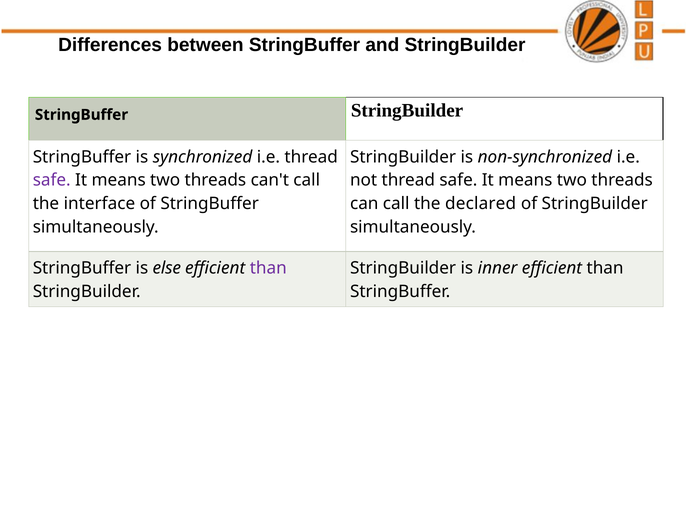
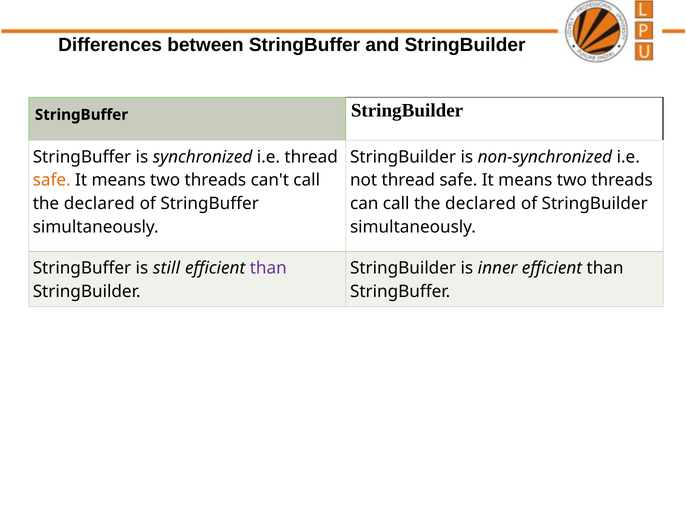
safe colour: purple -> orange (52, 180)
interface: interface -> declared (99, 203)
else: else -> still (167, 268)
